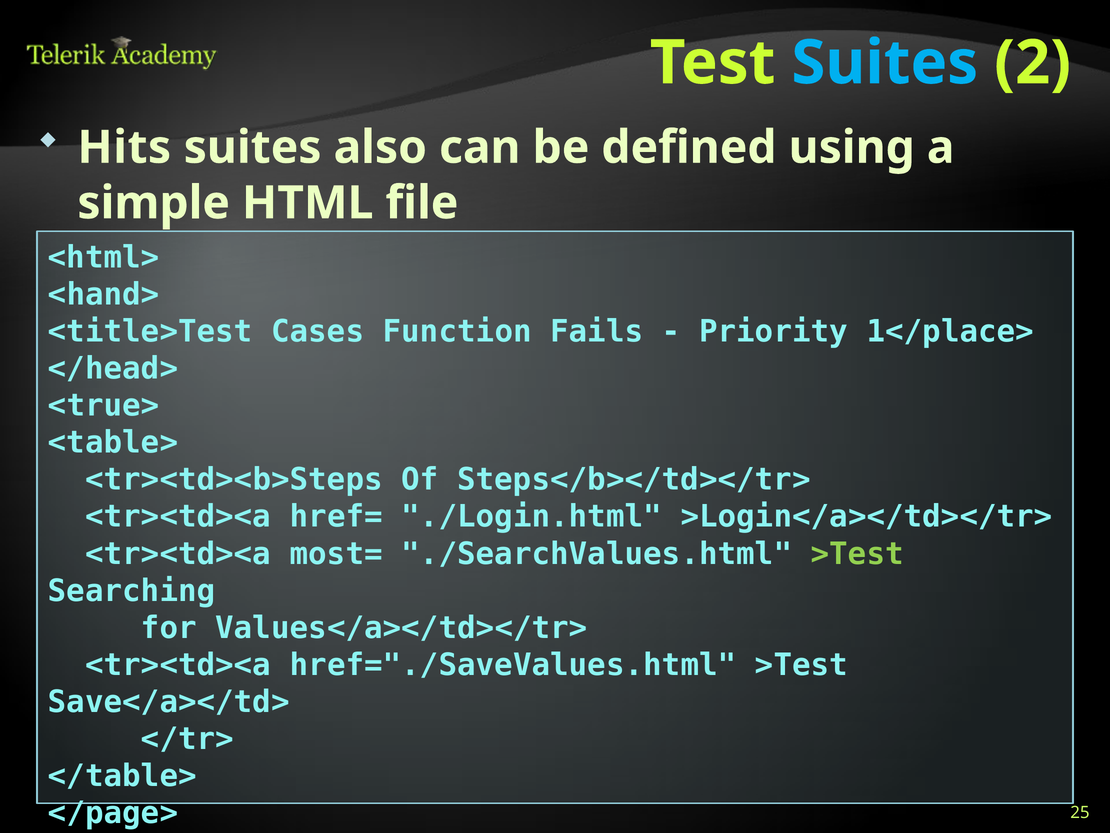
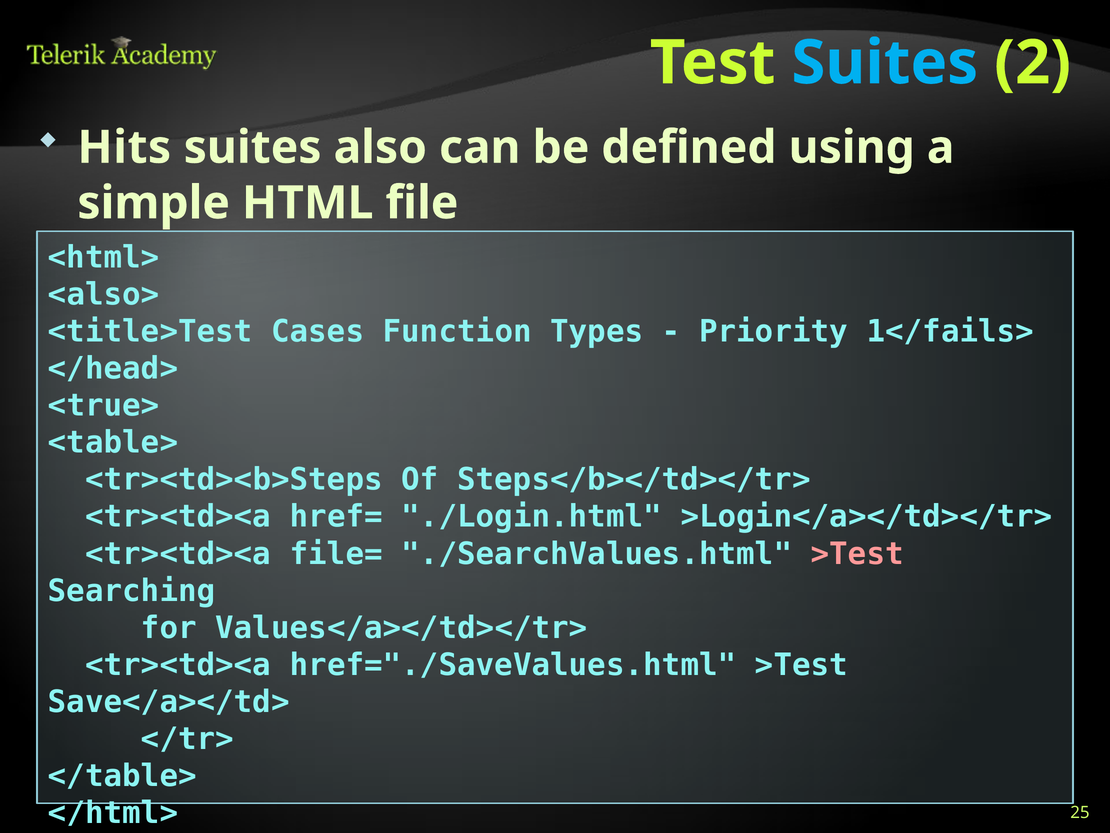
<hand>: <hand> -> <also> (104, 294)
Fails: Fails -> Types (597, 331)
1</place>: 1</place> -> 1</fails> (950, 331)
most=: most= -> file= (336, 554)
>Test colour: light green -> pink (857, 554)
</page>: </page> -> </html> (113, 813)
